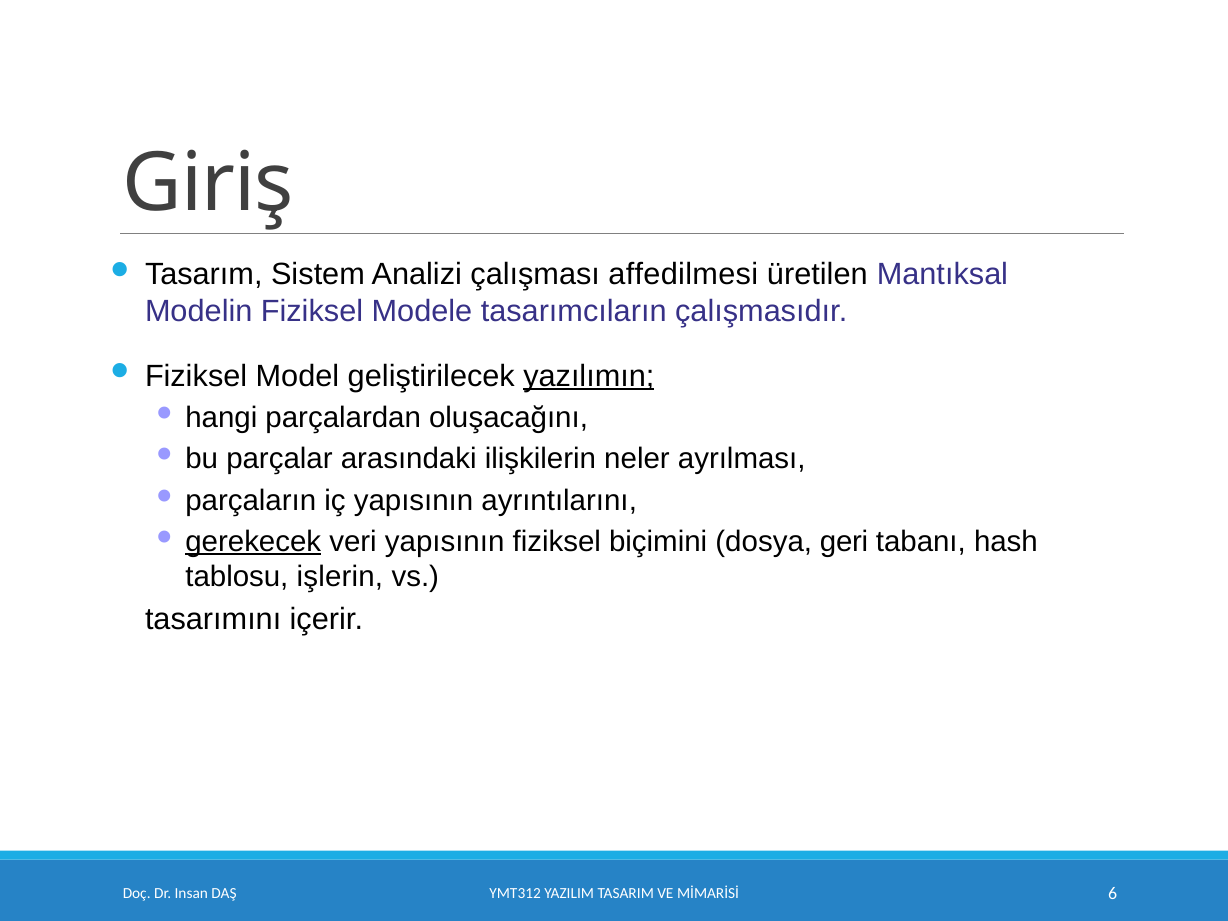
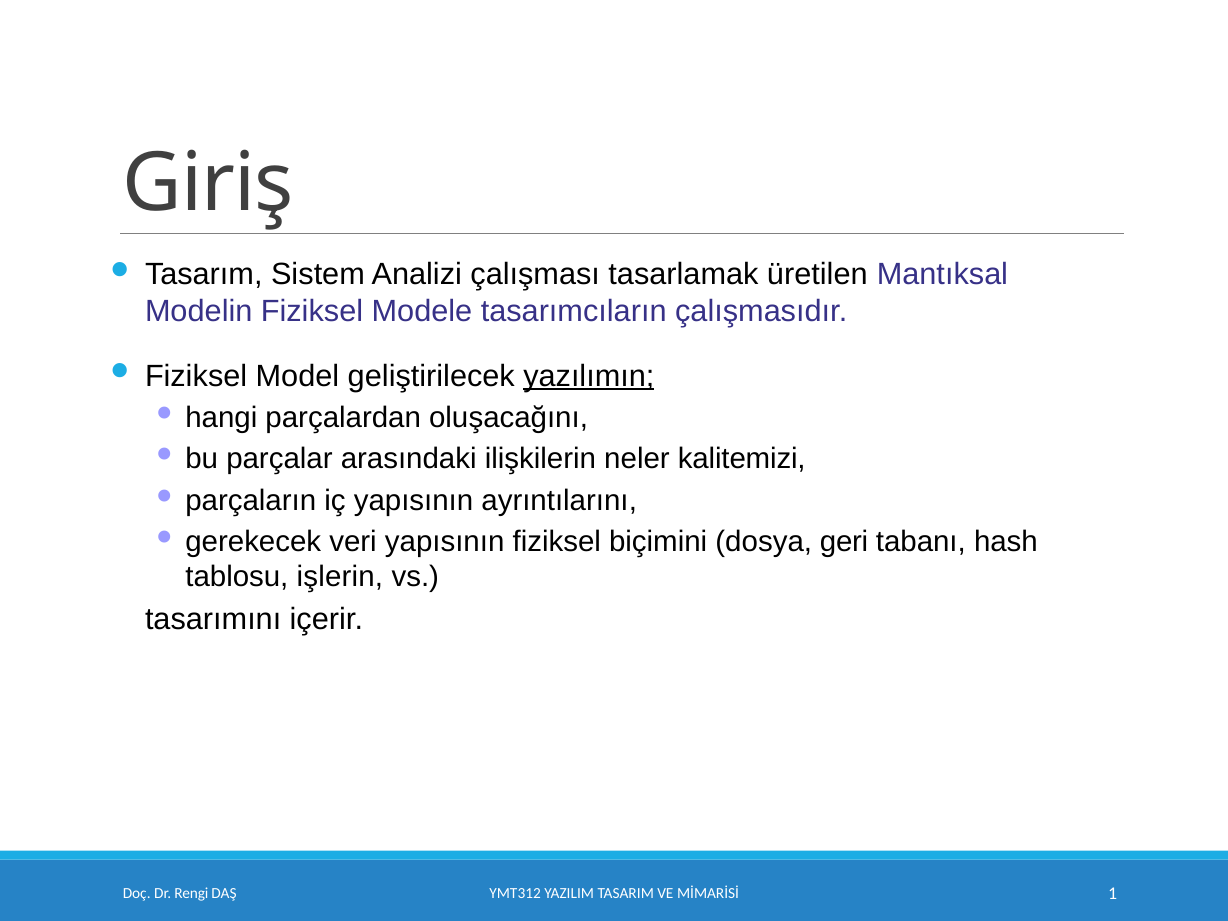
affedilmesi: affedilmesi -> tasarlamak (683, 275)
ayrılması: ayrılması -> kalitemizi (742, 459)
gerekecek underline: present -> none (253, 542)
Insan: Insan -> Rengi (191, 893)
6: 6 -> 1 (1113, 893)
